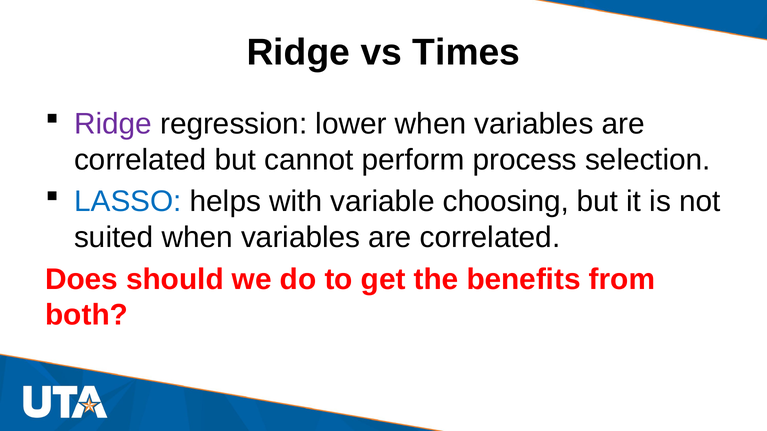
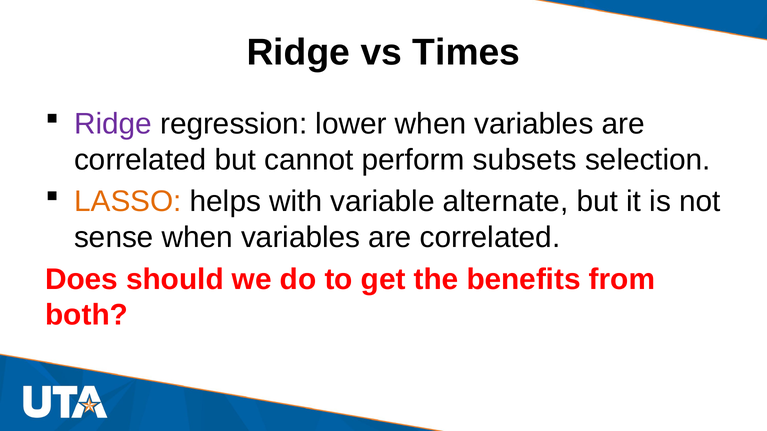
process: process -> subsets (525, 160)
LASSO colour: blue -> orange (128, 202)
choosing: choosing -> alternate (506, 202)
suited: suited -> sense (114, 238)
